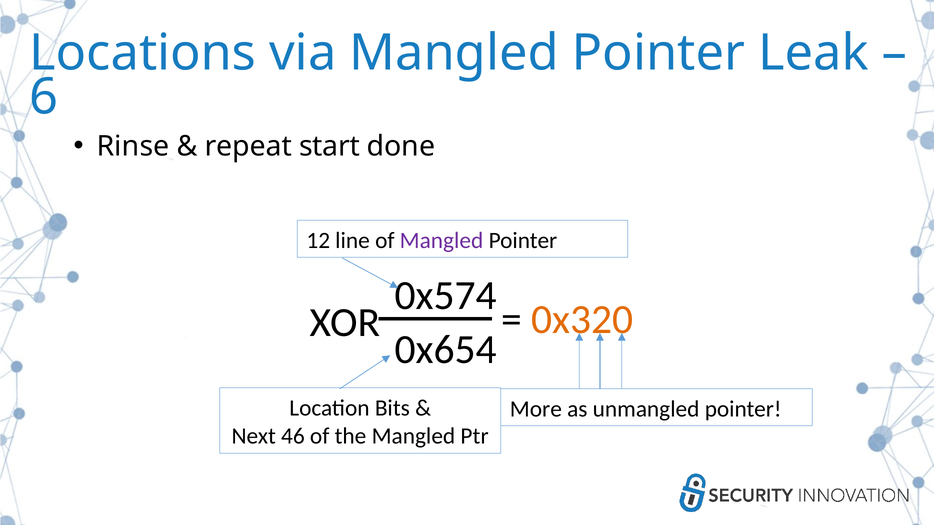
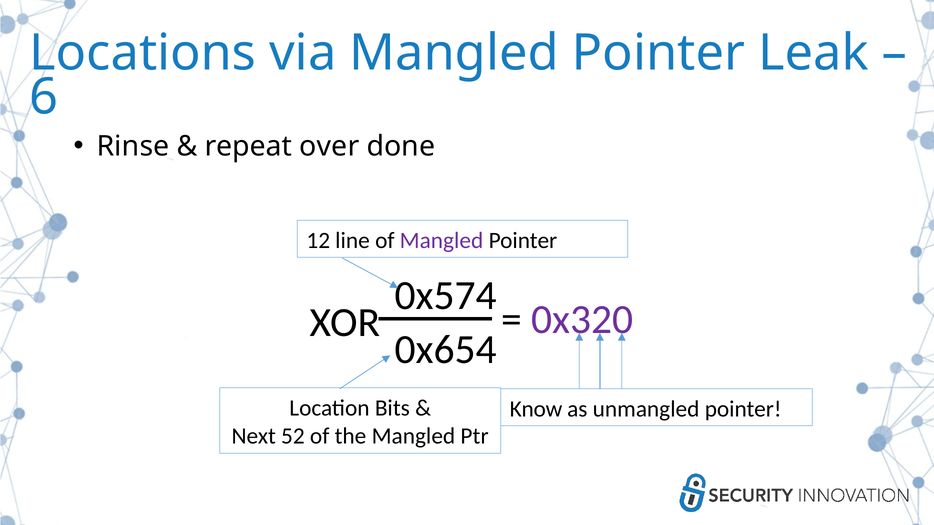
start: start -> over (329, 146)
0x320 colour: orange -> purple (582, 320)
More: More -> Know (536, 409)
46: 46 -> 52 (293, 436)
